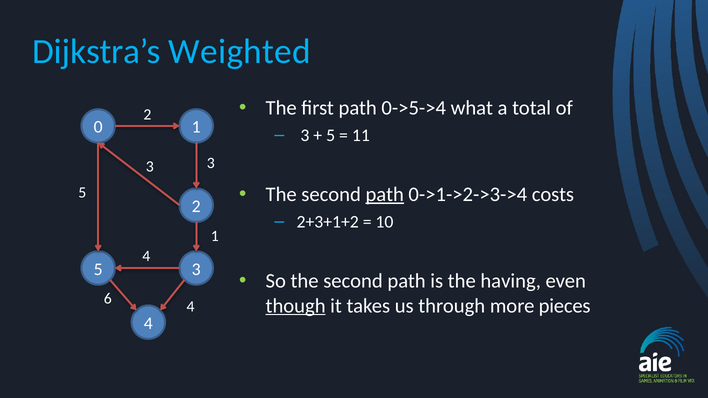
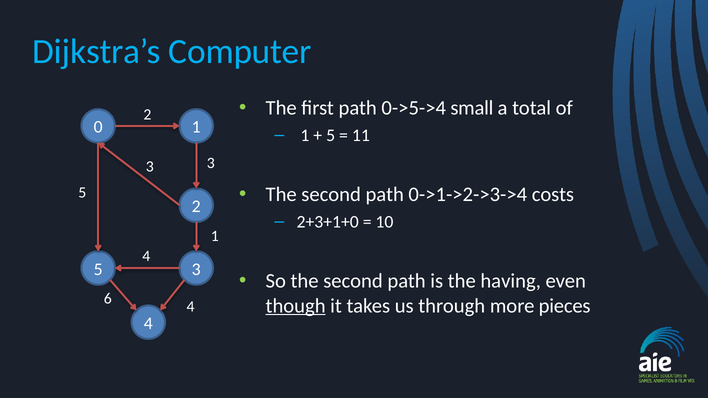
Weighted: Weighted -> Computer (240, 52)
what: what -> small (472, 108)
3: 3 -> 1 (305, 136)
path underline: present -> none (385, 195)
2+3+1+2: 2+3+1+2 -> 2+3+1+0 (328, 222)
